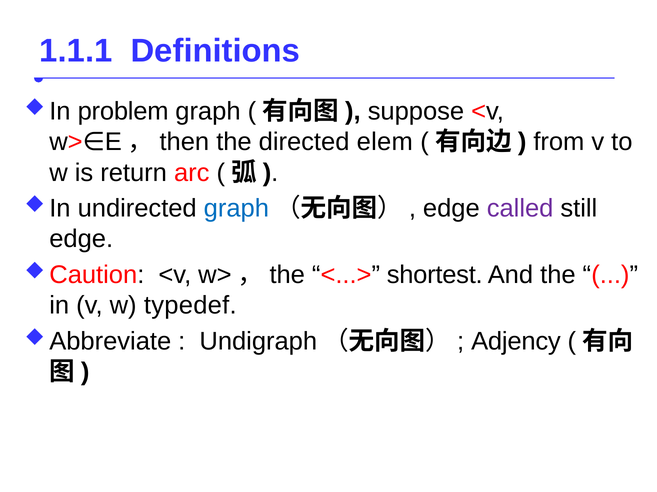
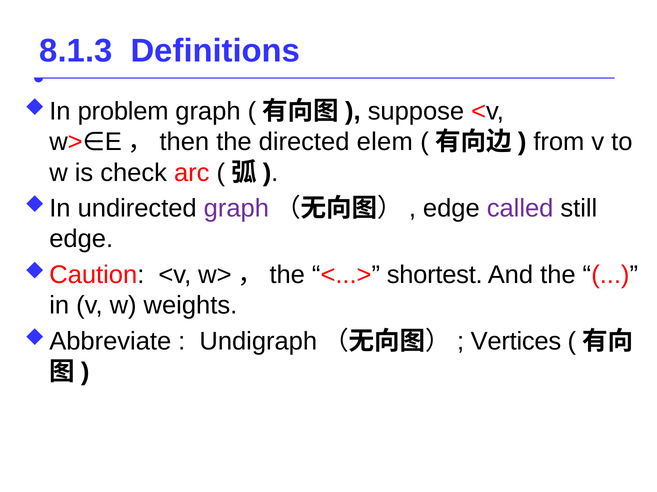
1.1.1: 1.1.1 -> 8.1.3 (76, 51)
return: return -> check (134, 173)
graph colour: blue -> purple (236, 209)
typedef: typedef -> weights (190, 306)
Adjency: Adjency -> Vertices (516, 342)
